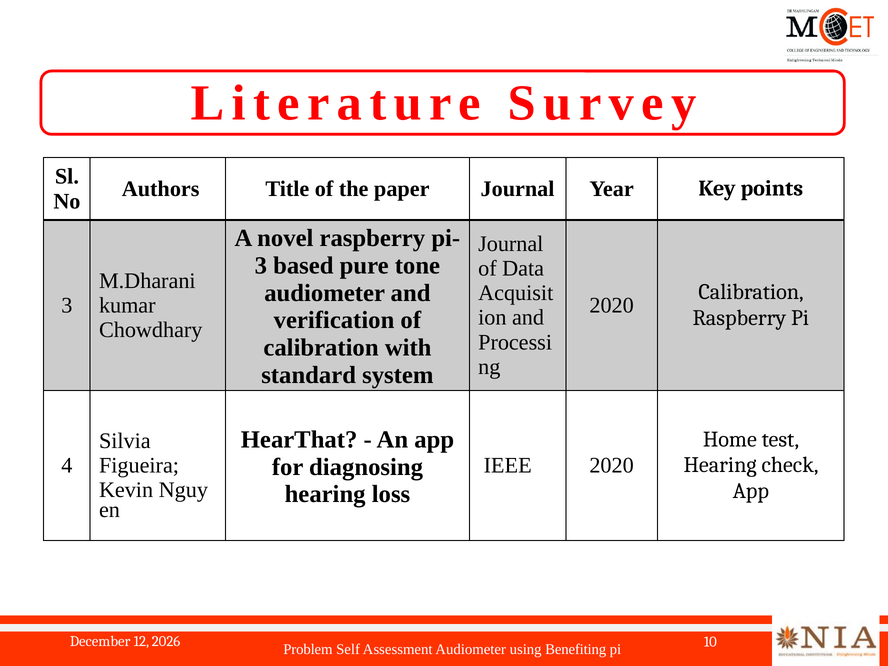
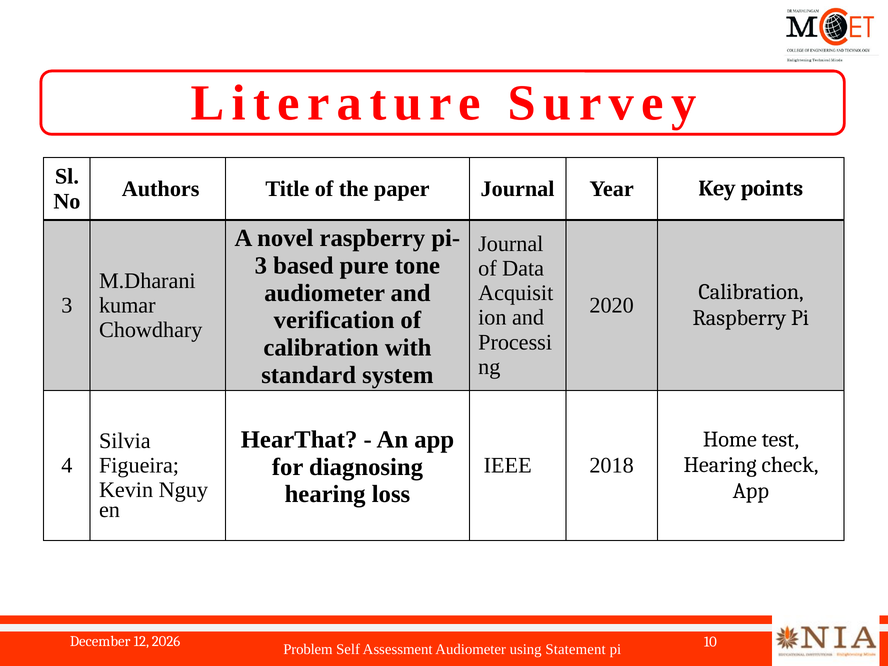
IEEE 2020: 2020 -> 2018 (612, 466)
Benefiting: Benefiting -> Statement (576, 649)
